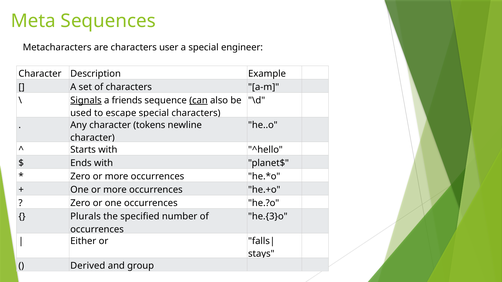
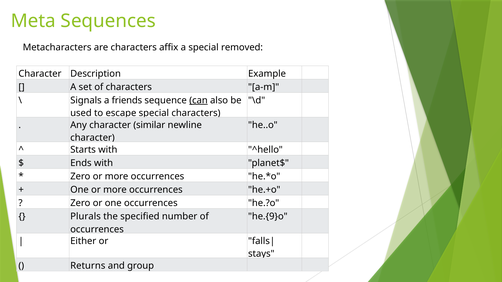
user: user -> affix (169, 47)
engineer: engineer -> removed (242, 47)
Signals underline: present -> none (86, 100)
tokens: tokens -> similar (149, 125)
he.{3}o: he.{3}o -> he.{9}o (268, 217)
Derived: Derived -> Returns (88, 266)
